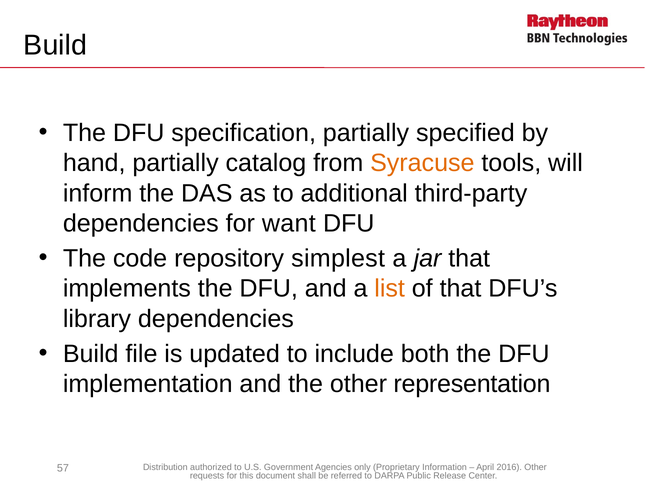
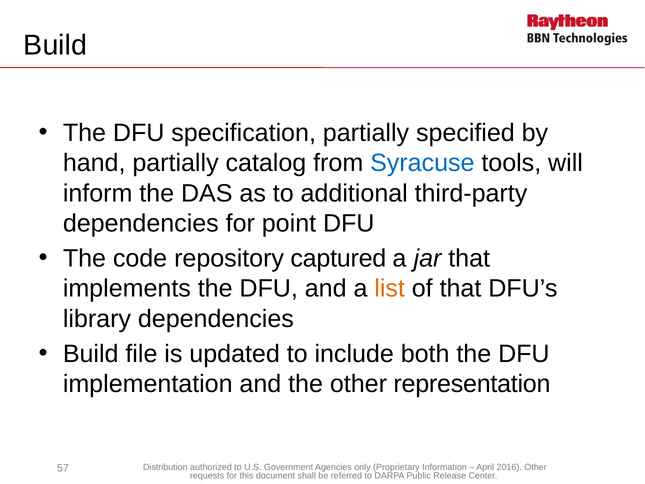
Syracuse colour: orange -> blue (422, 163)
want: want -> point (289, 223)
simplest: simplest -> captured (338, 258)
